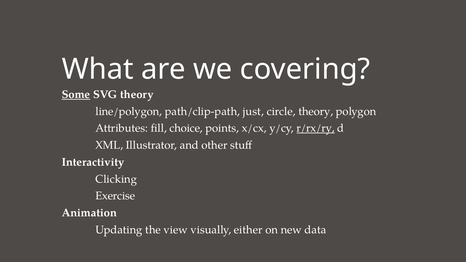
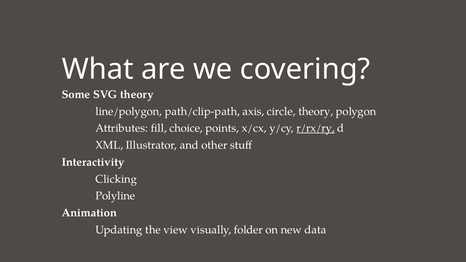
Some underline: present -> none (76, 95)
just: just -> axis (253, 111)
Exercise: Exercise -> Polyline (115, 196)
either: either -> folder (248, 230)
